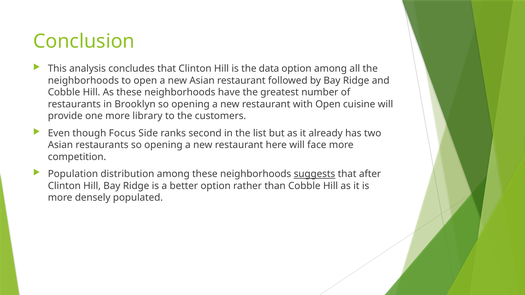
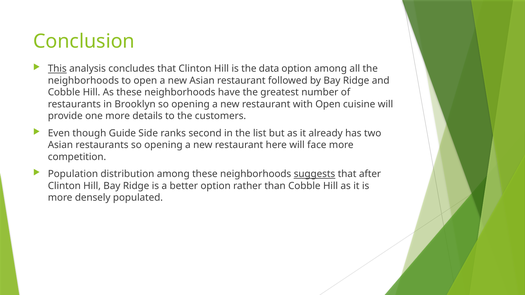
This underline: none -> present (57, 69)
library: library -> details (148, 116)
Focus: Focus -> Guide (122, 133)
